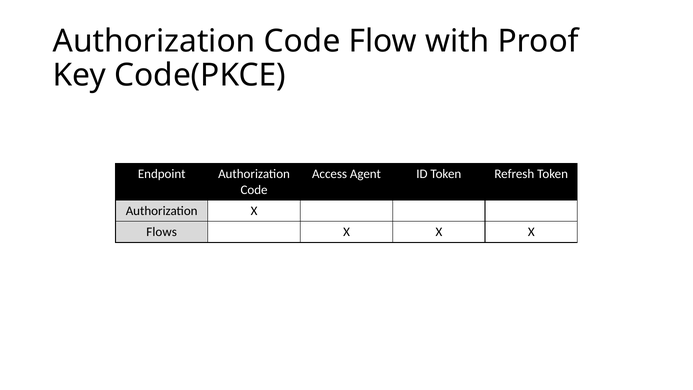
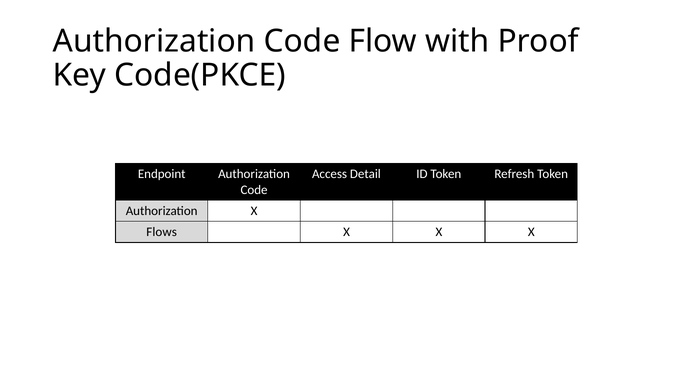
Agent: Agent -> Detail (365, 174)
